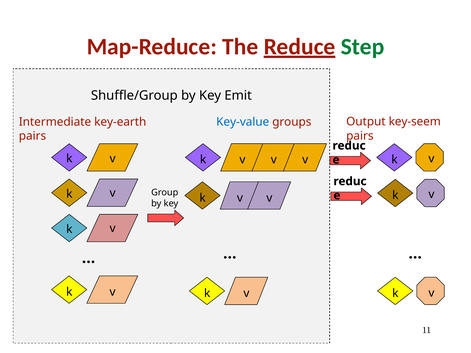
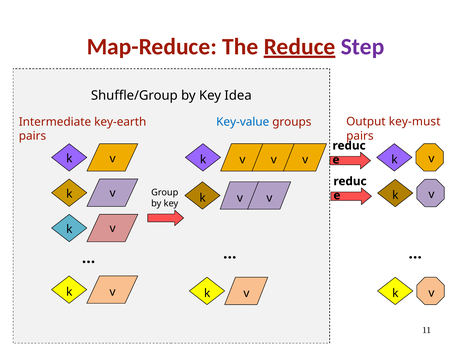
Step colour: green -> purple (363, 47)
Emit: Emit -> Idea (238, 96)
key-seem: key-seem -> key-must (415, 122)
